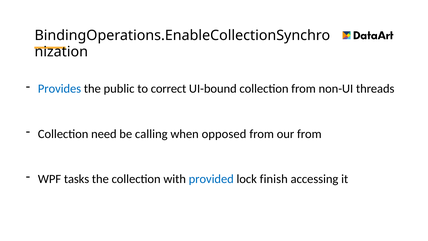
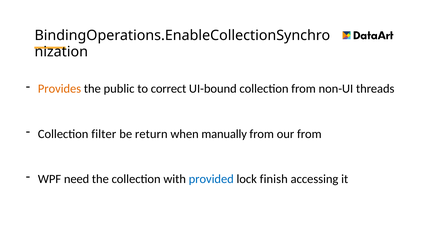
Provides colour: blue -> orange (60, 89)
need: need -> filter (104, 134)
calling: calling -> return (151, 134)
opposed: opposed -> manually (224, 134)
tasks: tasks -> need (77, 179)
